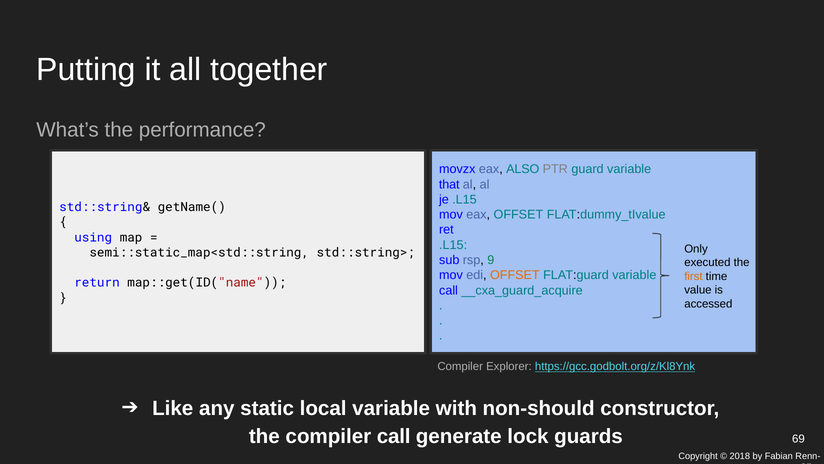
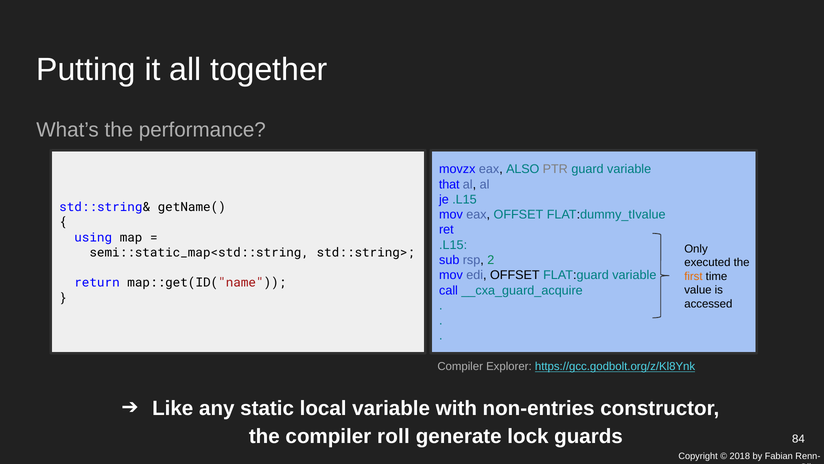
9: 9 -> 2 (491, 260)
OFFSET colour: orange -> black (515, 275)
non-should: non-should -> non-entries (539, 408)
compiler call: call -> roll (393, 436)
69: 69 -> 84 (798, 439)
